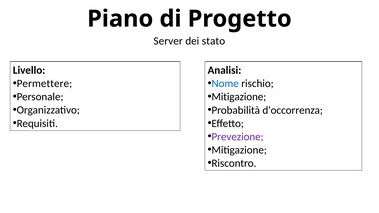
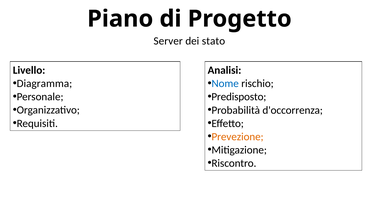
Permettere: Permettere -> Diagramma (44, 84)
Mitigazione: Mitigazione -> Predisposto (239, 97)
Prevezione colour: purple -> orange (238, 137)
